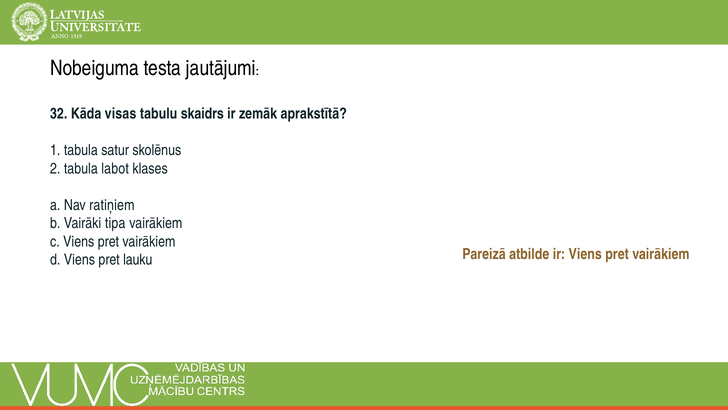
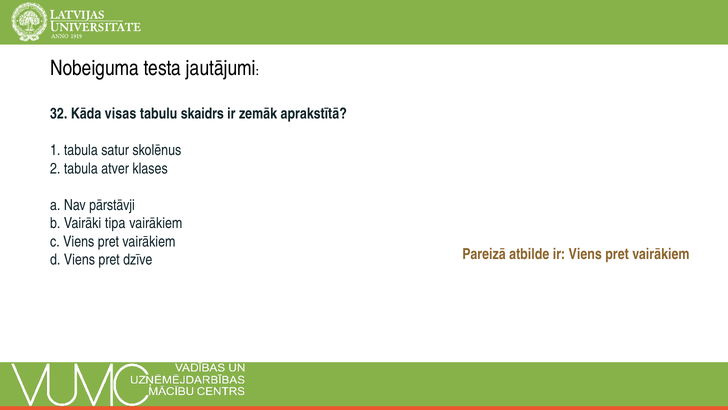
labot: labot -> atver (115, 168)
ratiņiem: ratiņiem -> pārstāvji (112, 205)
lauku: lauku -> dzīve (138, 259)
